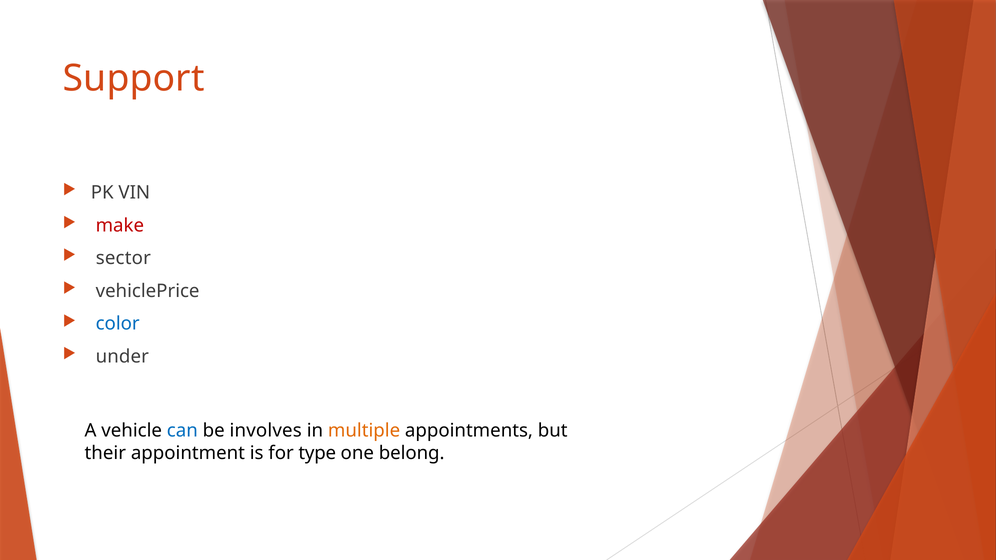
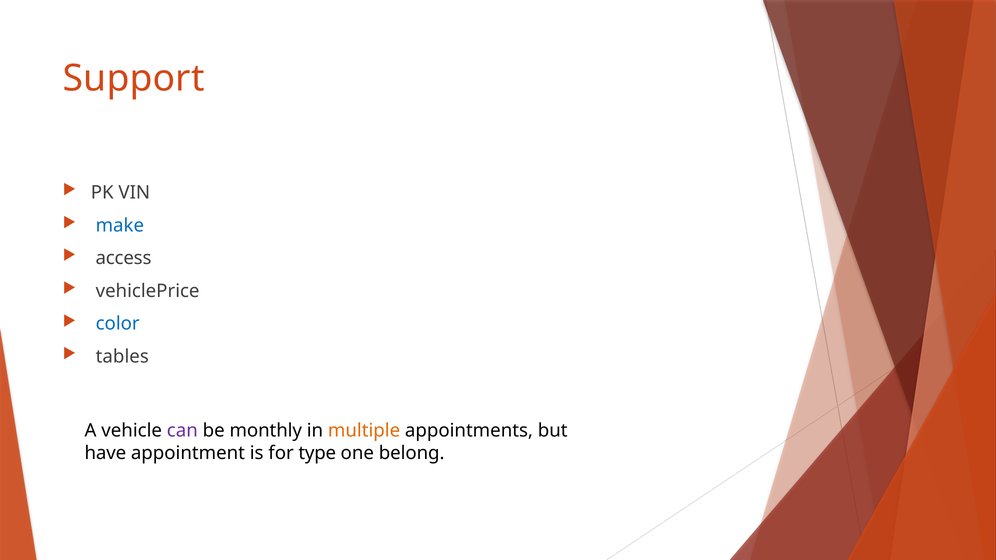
make colour: red -> blue (120, 226)
sector: sector -> access (124, 258)
under: under -> tables (122, 357)
can colour: blue -> purple (182, 431)
involves: involves -> monthly (266, 431)
their: their -> have (105, 453)
